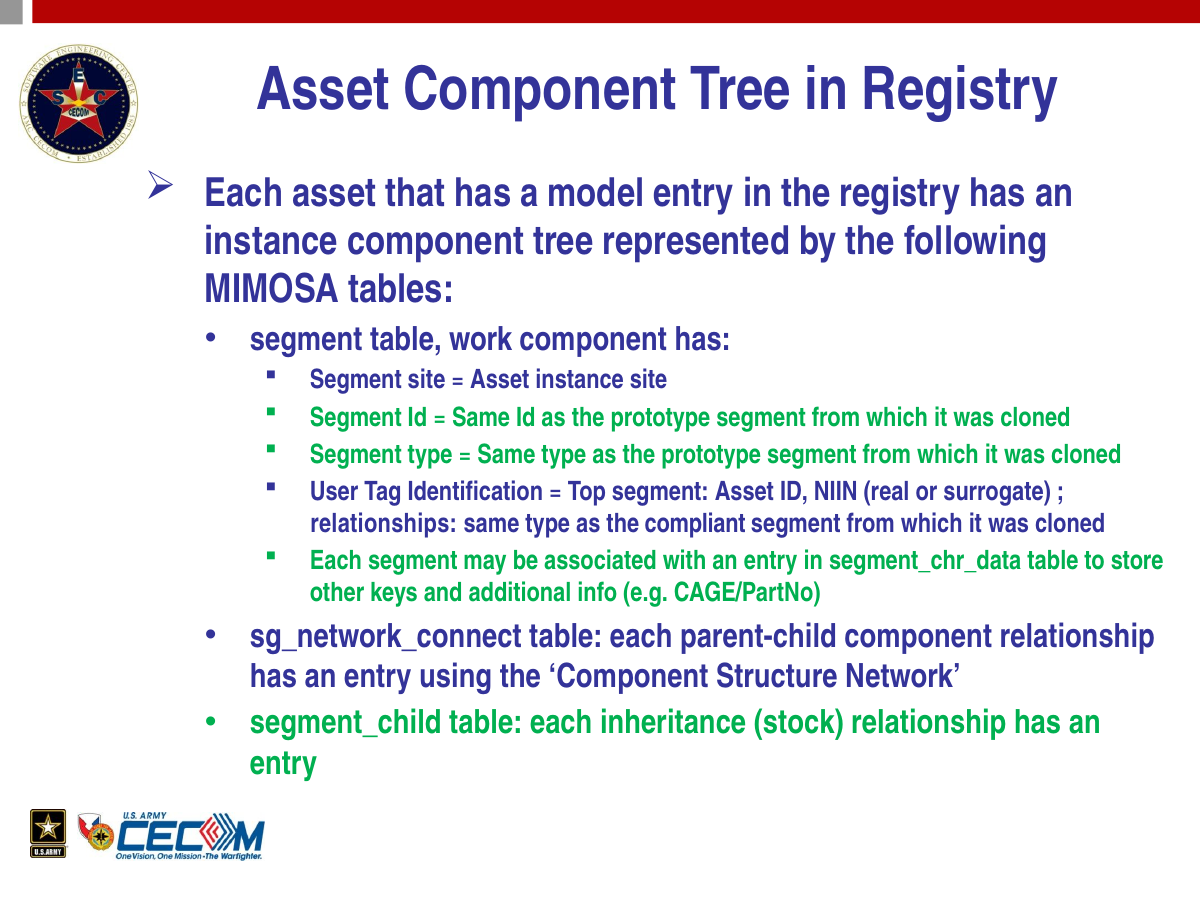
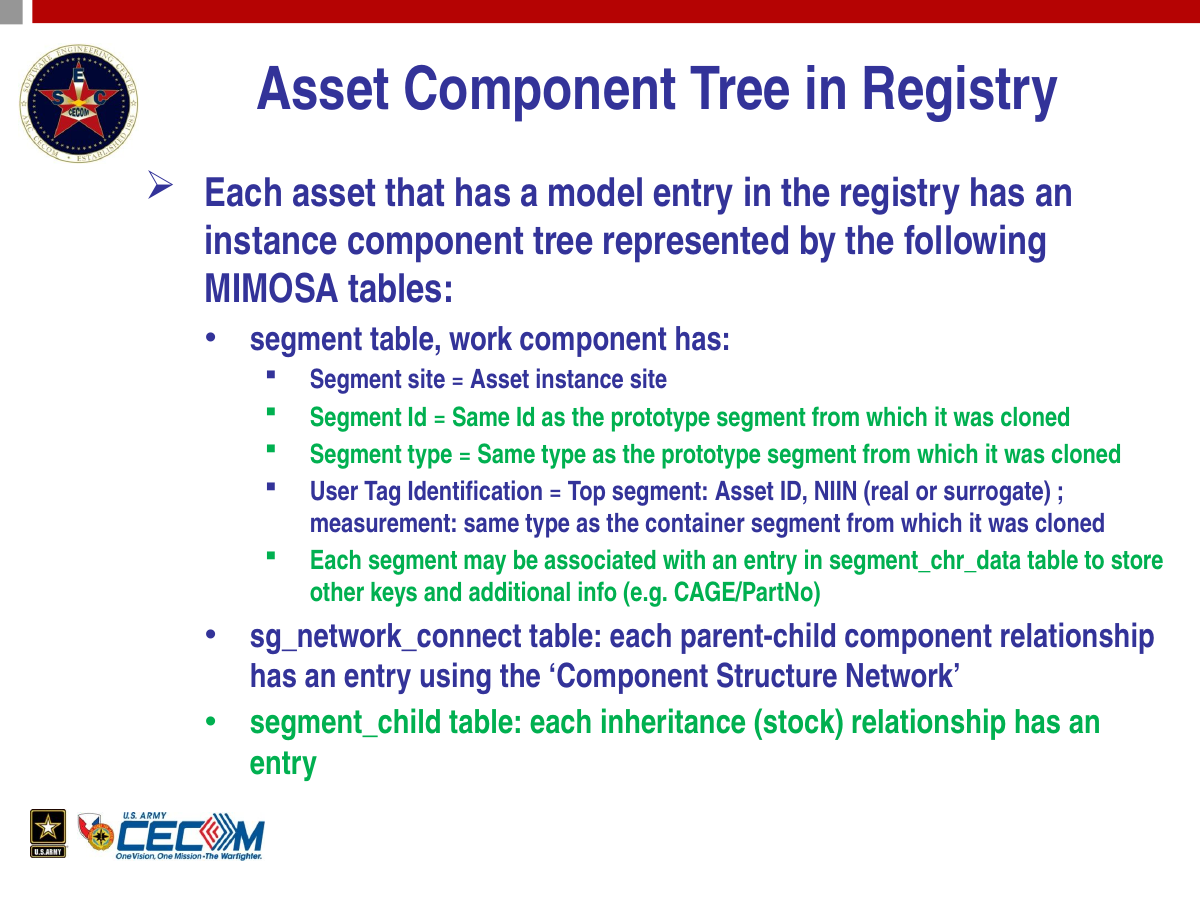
relationships: relationships -> measurement (384, 524)
compliant: compliant -> container (695, 524)
